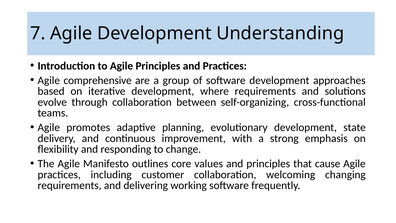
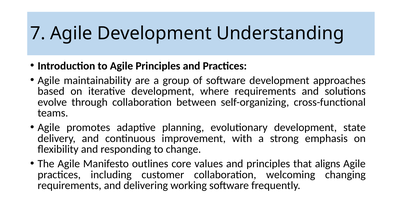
comprehensive: comprehensive -> maintainability (98, 80)
cause: cause -> aligns (328, 164)
